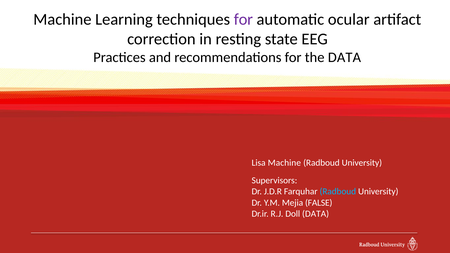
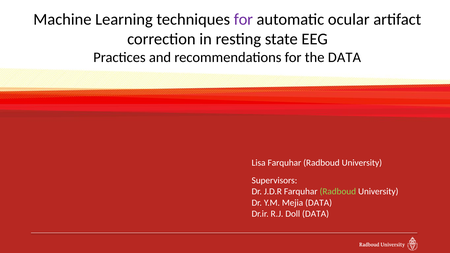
Lisa Machine: Machine -> Farquhar (284, 163)
Radboud colour: light blue -> light green (338, 192)
Mejia FALSE: FALSE -> DATA (319, 203)
